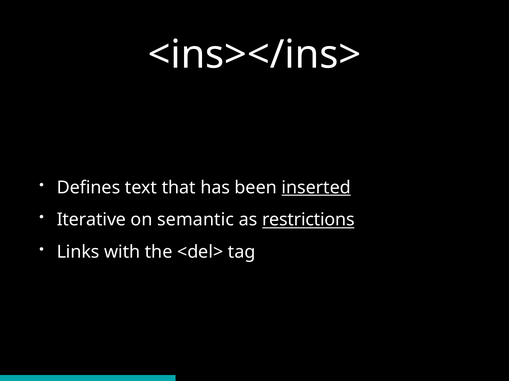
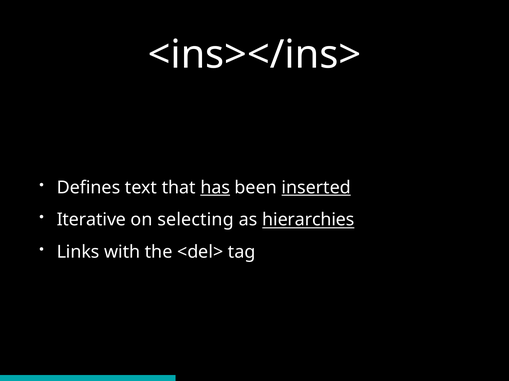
has underline: none -> present (215, 188)
semantic: semantic -> selecting (196, 220)
restrictions: restrictions -> hierarchies (308, 220)
